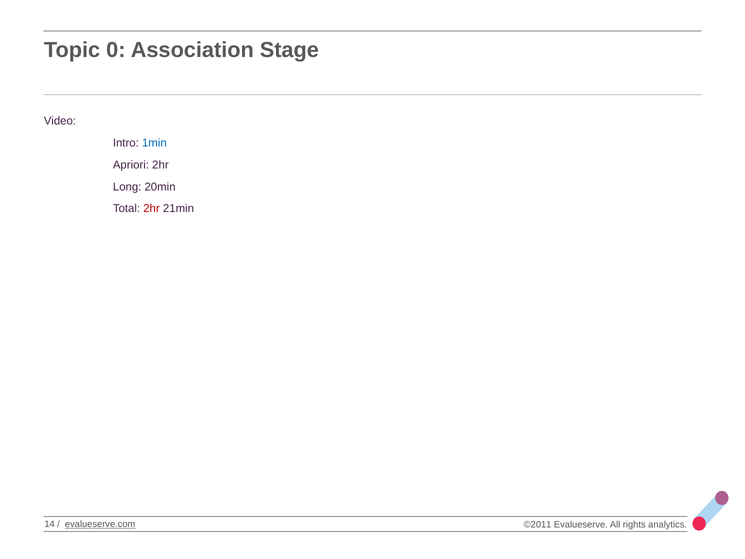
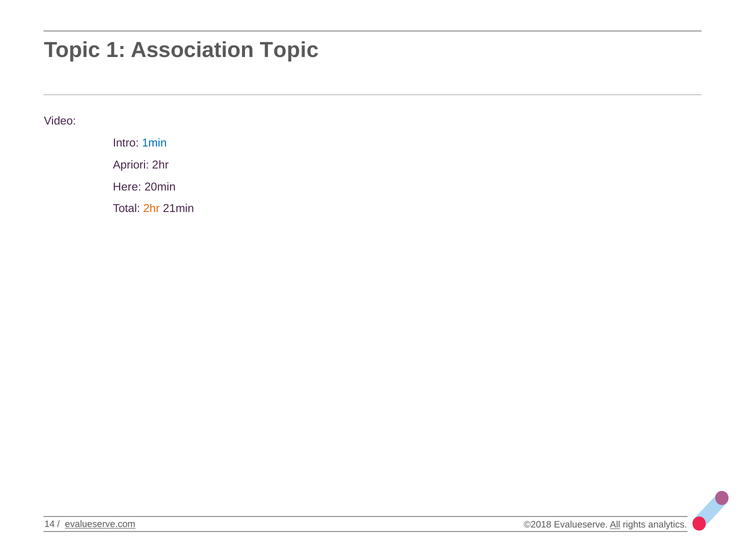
0: 0 -> 1 (116, 50)
Association Stage: Stage -> Topic (289, 50)
Long: Long -> Here (127, 187)
2hr colour: red -> orange (152, 209)
©2011: ©2011 -> ©2018 (538, 525)
All underline: none -> present (615, 525)
